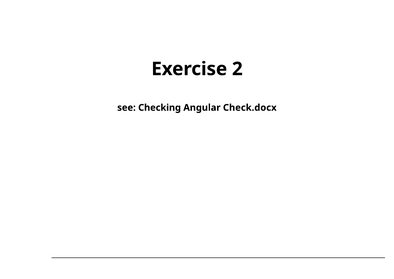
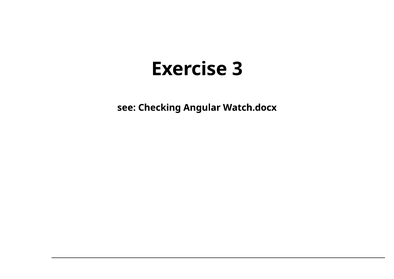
2: 2 -> 3 (237, 69)
Check.docx: Check.docx -> Watch.docx (250, 108)
